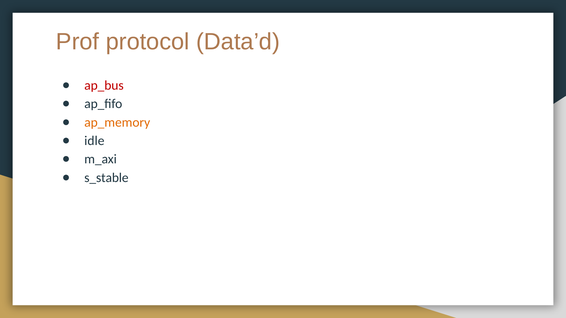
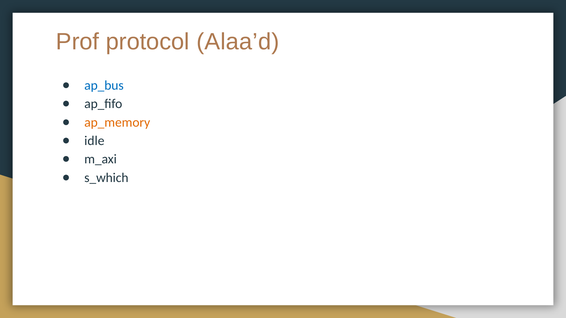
Data’d: Data’d -> Alaa’d (238, 42)
ap_bus colour: red -> blue (104, 86)
s_stable: s_stable -> s_which (106, 178)
